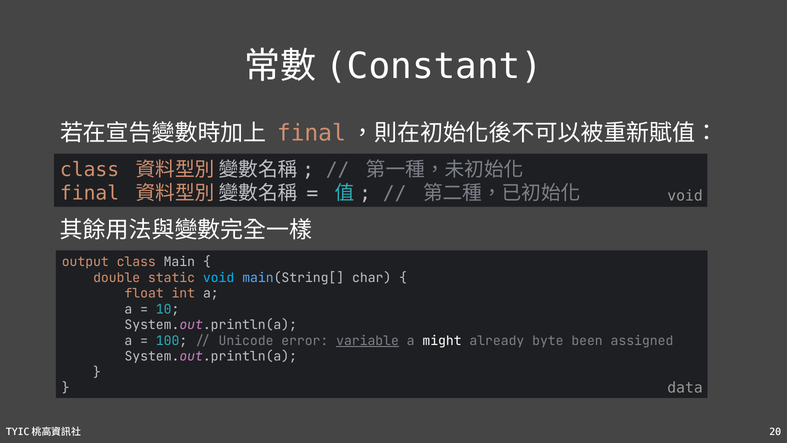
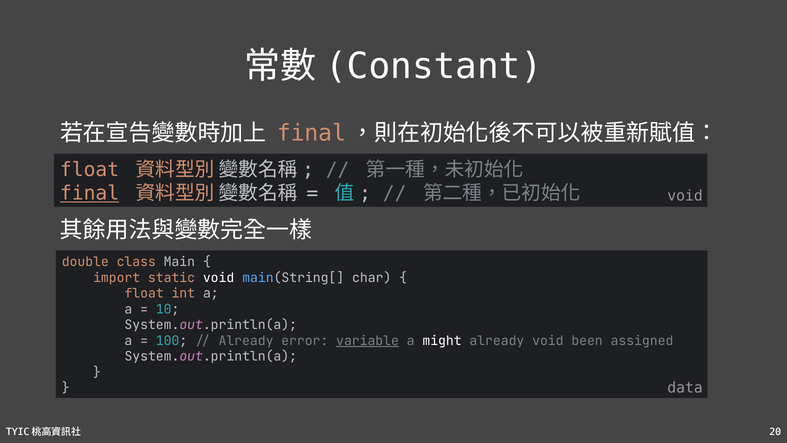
class: class -> float (90, 170)
final underline: none -> present (90, 193)
output: output -> double (85, 262)
double: double -> import (117, 278)
void colour: light blue -> white (219, 278)
Unicode: Unicode -> Already (246, 341)
already byte: byte -> void (548, 341)
